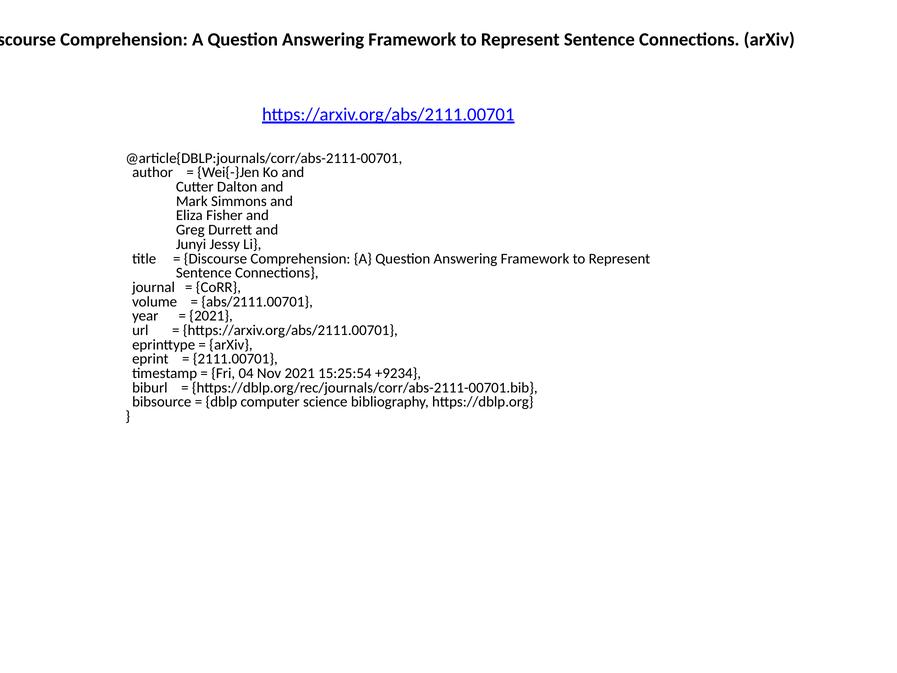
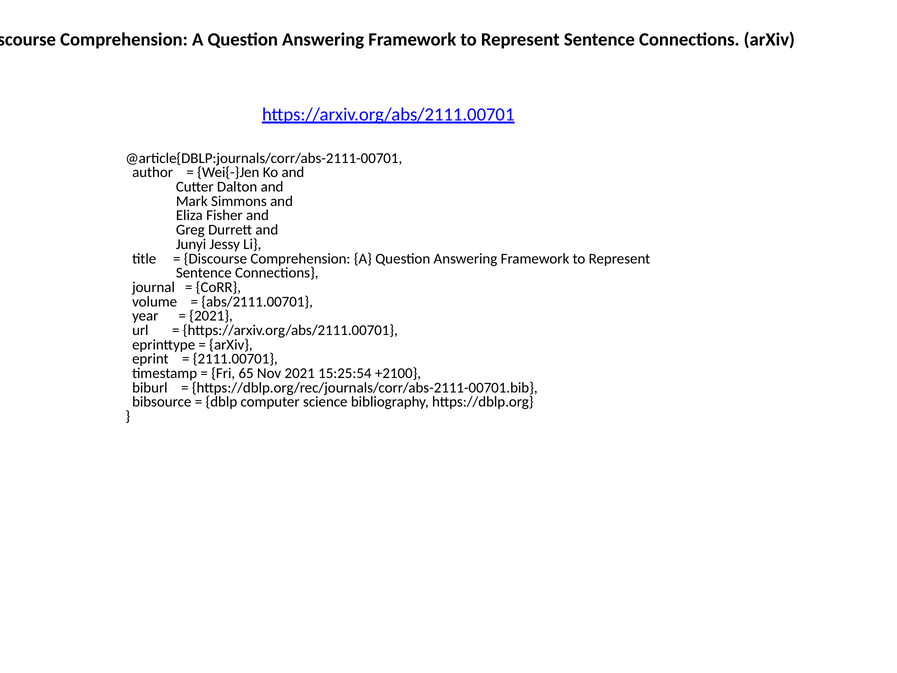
04: 04 -> 65 (246, 373)
+9234: +9234 -> +2100 (398, 373)
